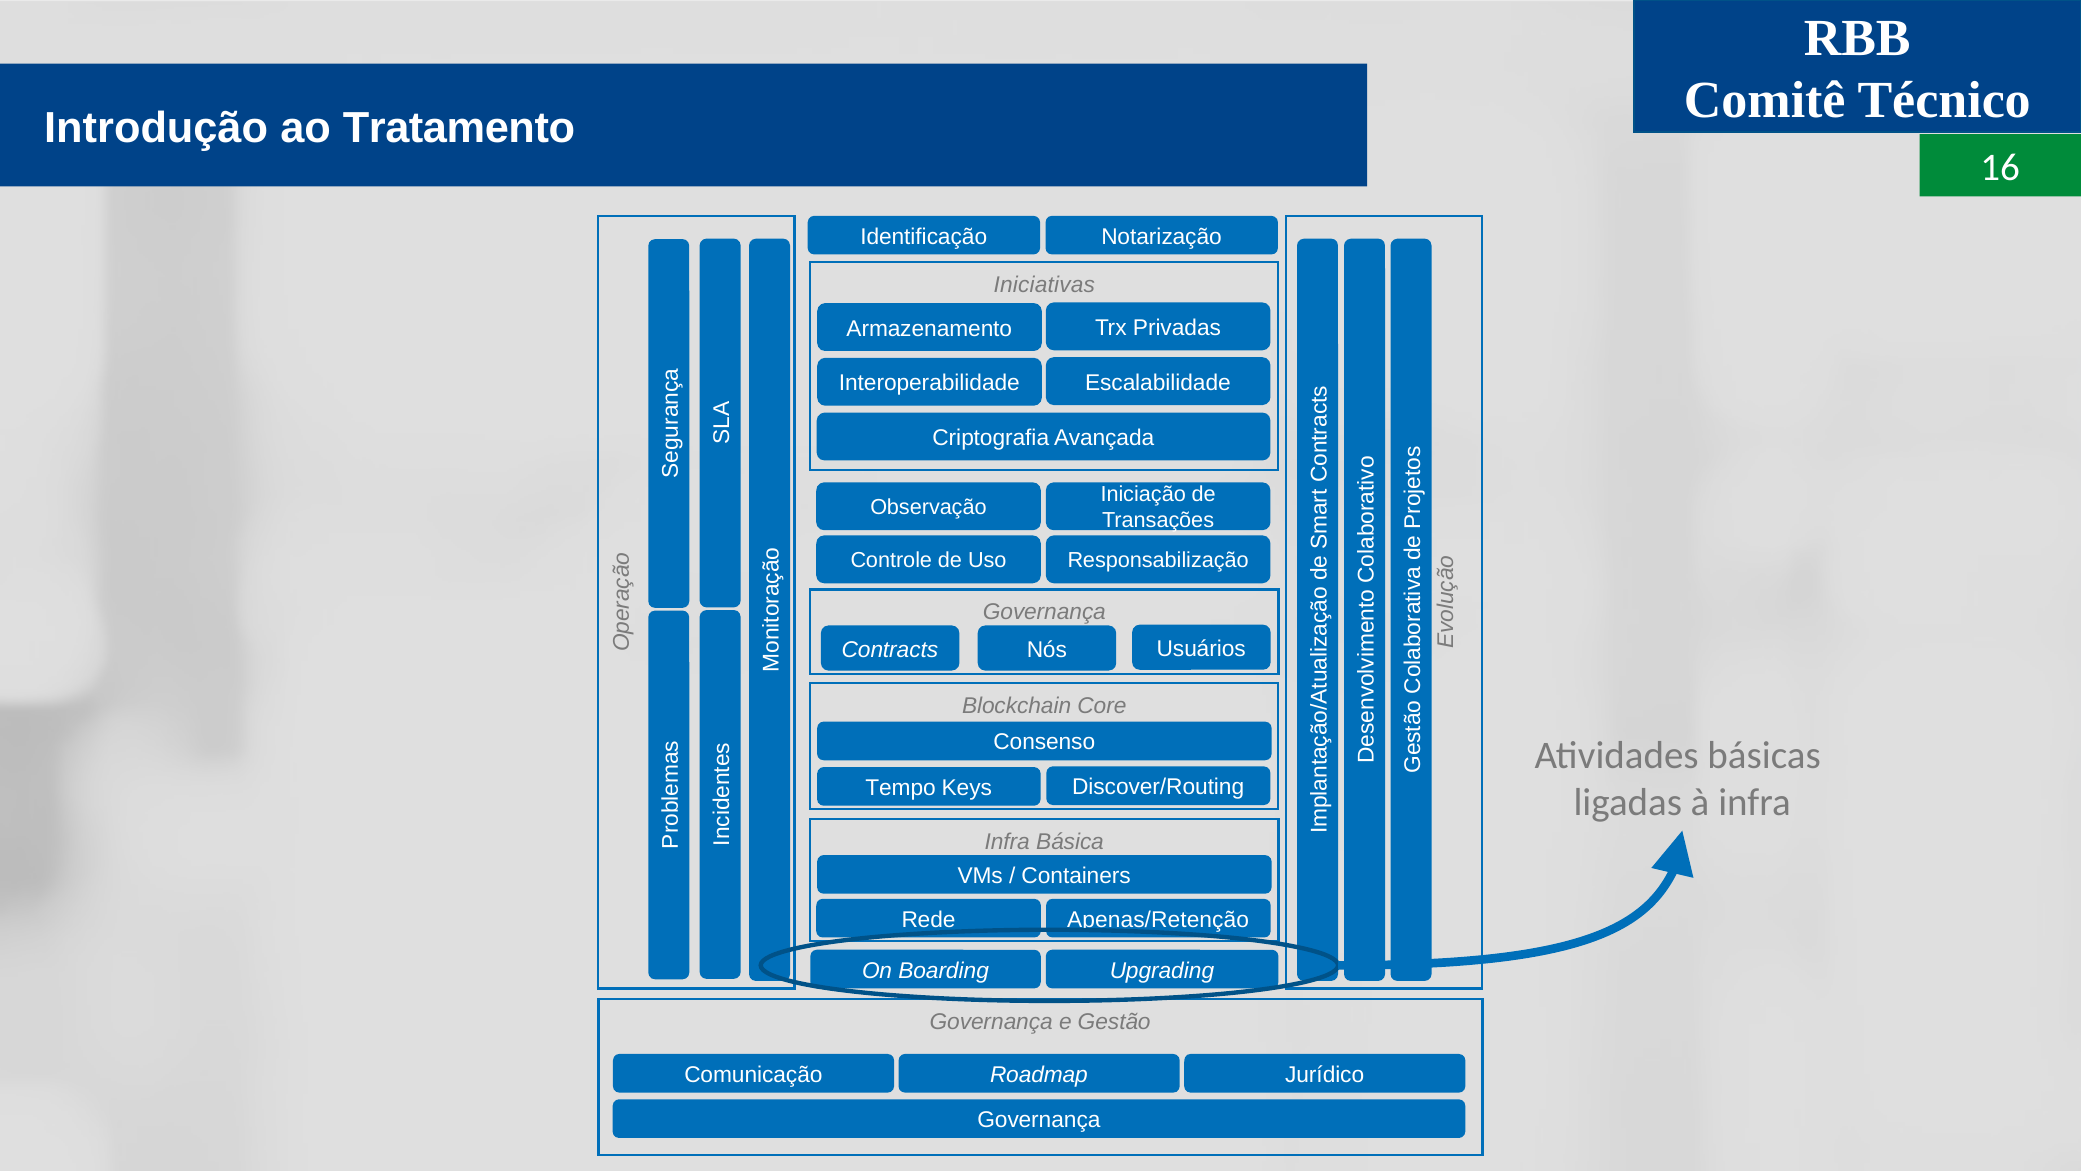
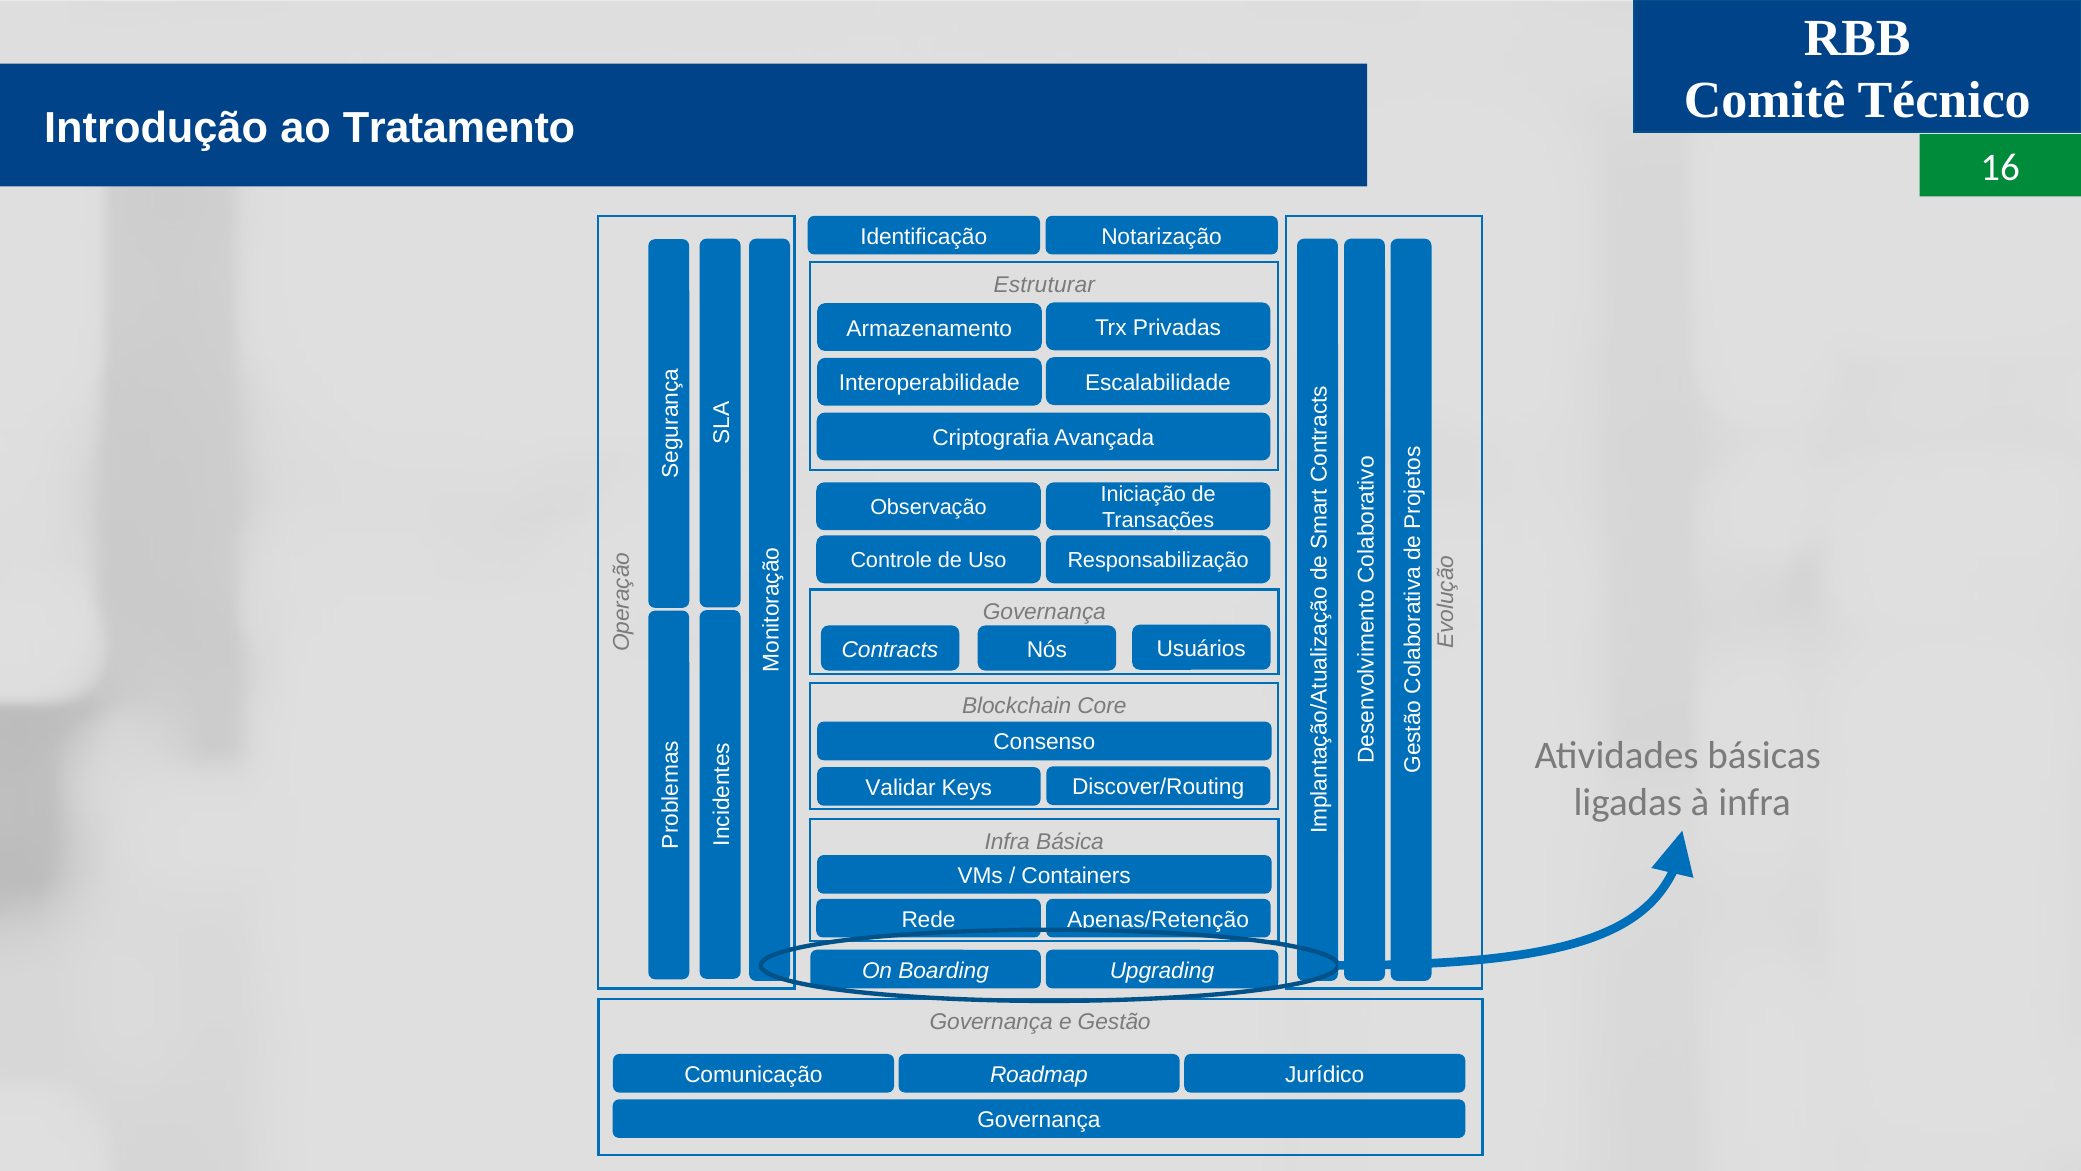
Iniciativas: Iniciativas -> Estruturar (1044, 285)
Tempo: Tempo -> Validar (901, 788)
